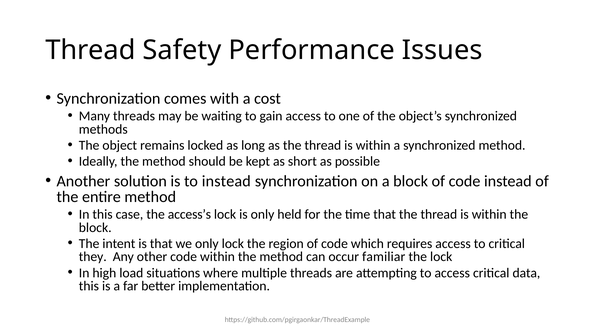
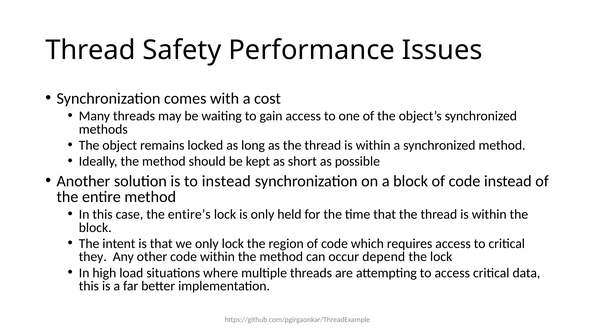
access’s: access’s -> entire’s (189, 214)
familiar: familiar -> depend (384, 257)
